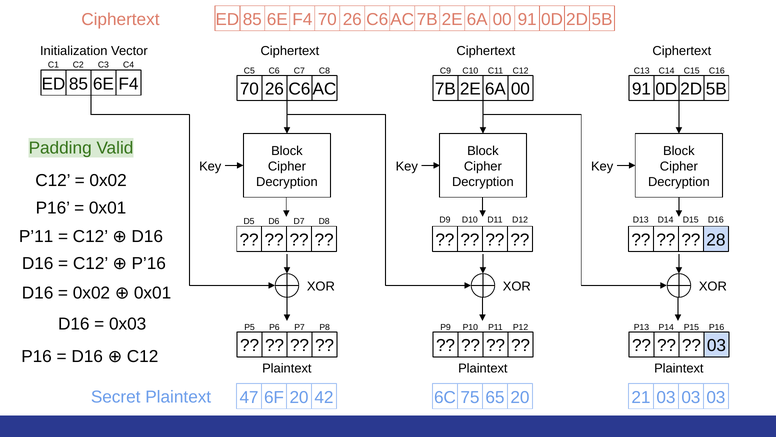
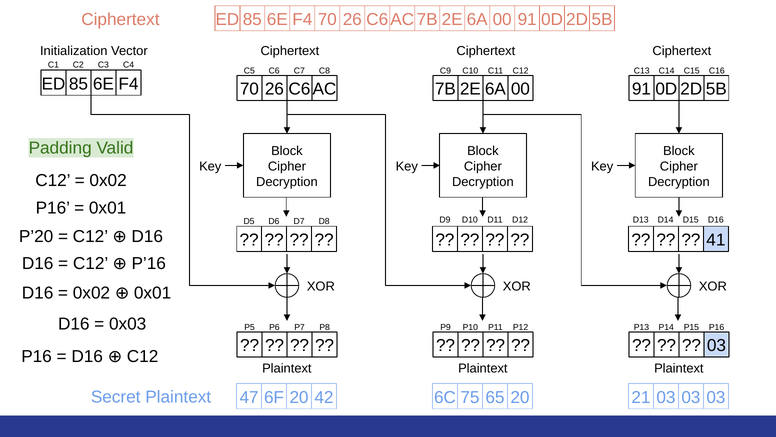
P’11: P’11 -> P’20 (36, 236)
28: 28 -> 41 (716, 240)
